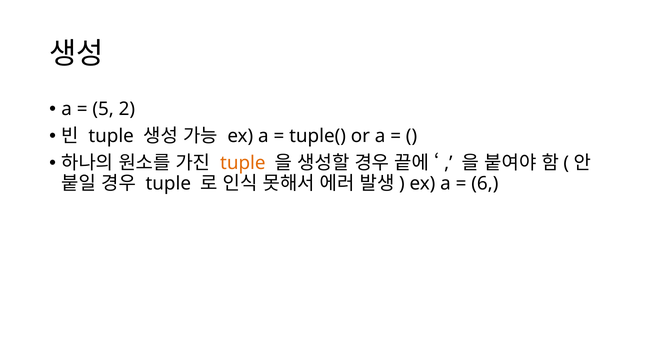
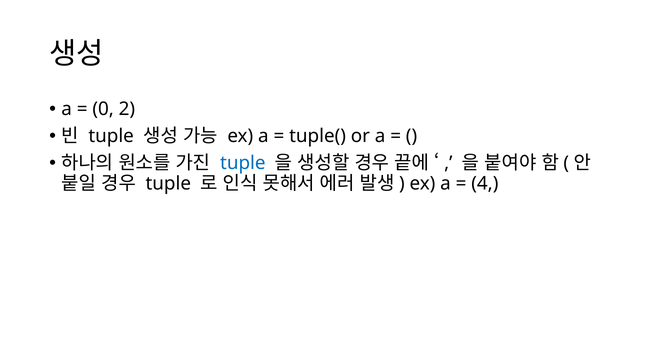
5: 5 -> 0 (103, 109)
tuple colour: orange -> blue (243, 163)
6: 6 -> 4 (485, 184)
